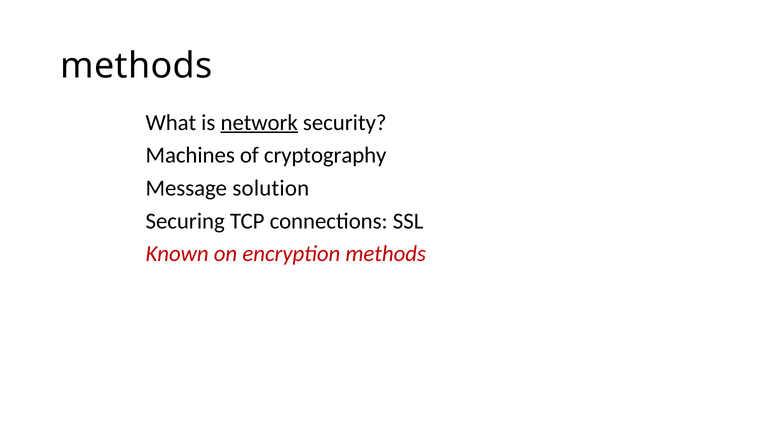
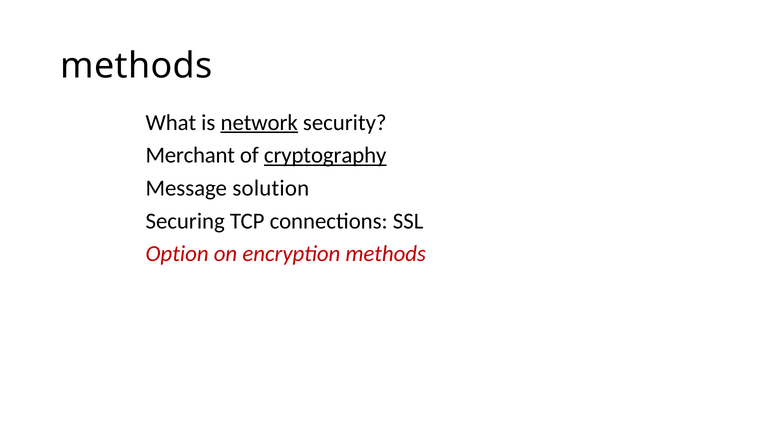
Machines: Machines -> Merchant (190, 155)
cryptography underline: none -> present (325, 155)
Known: Known -> Option (177, 254)
